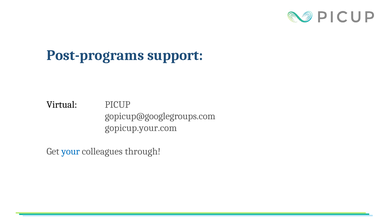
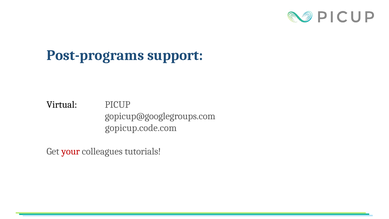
gopicup.your.com: gopicup.your.com -> gopicup.code.com (141, 128)
your colour: blue -> red (71, 151)
through: through -> tutorials (143, 151)
